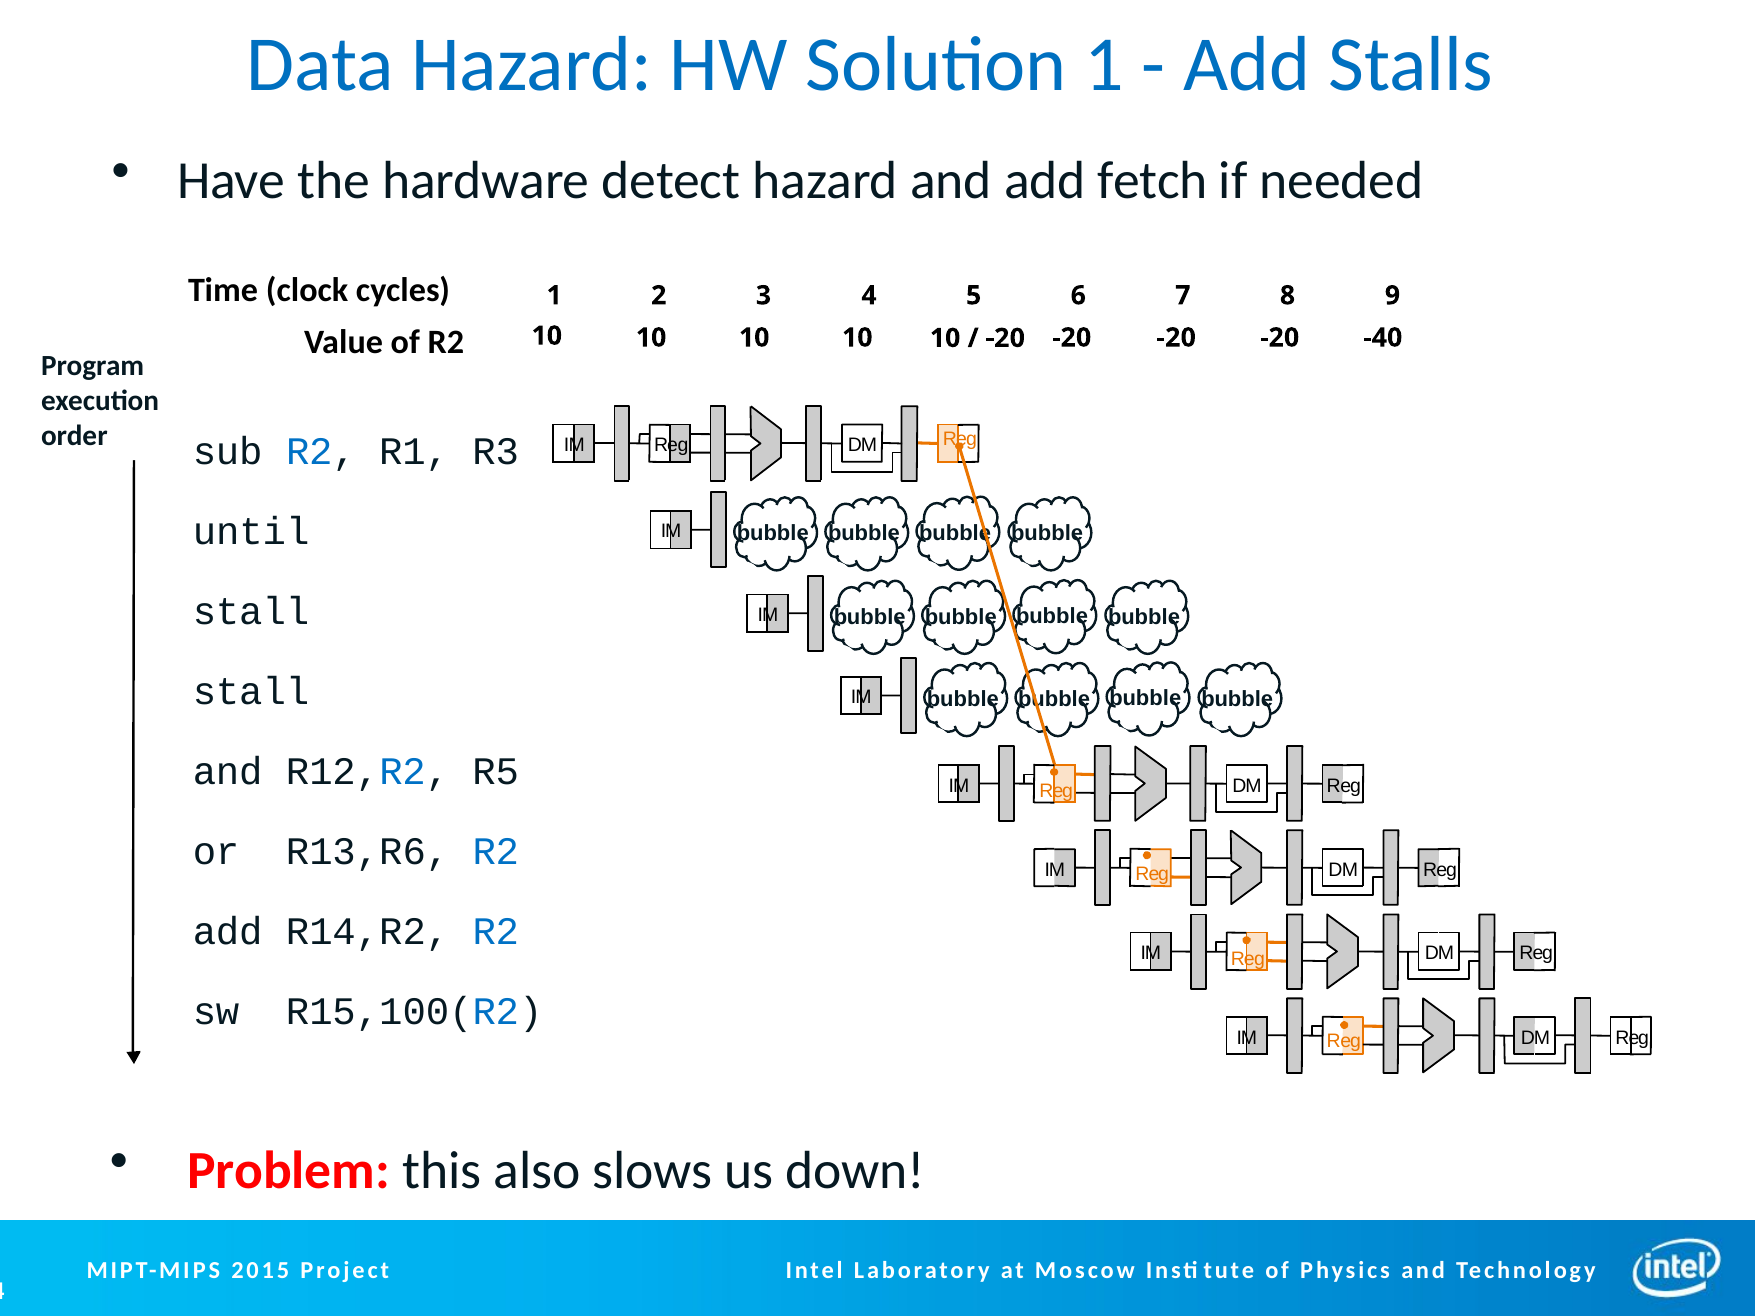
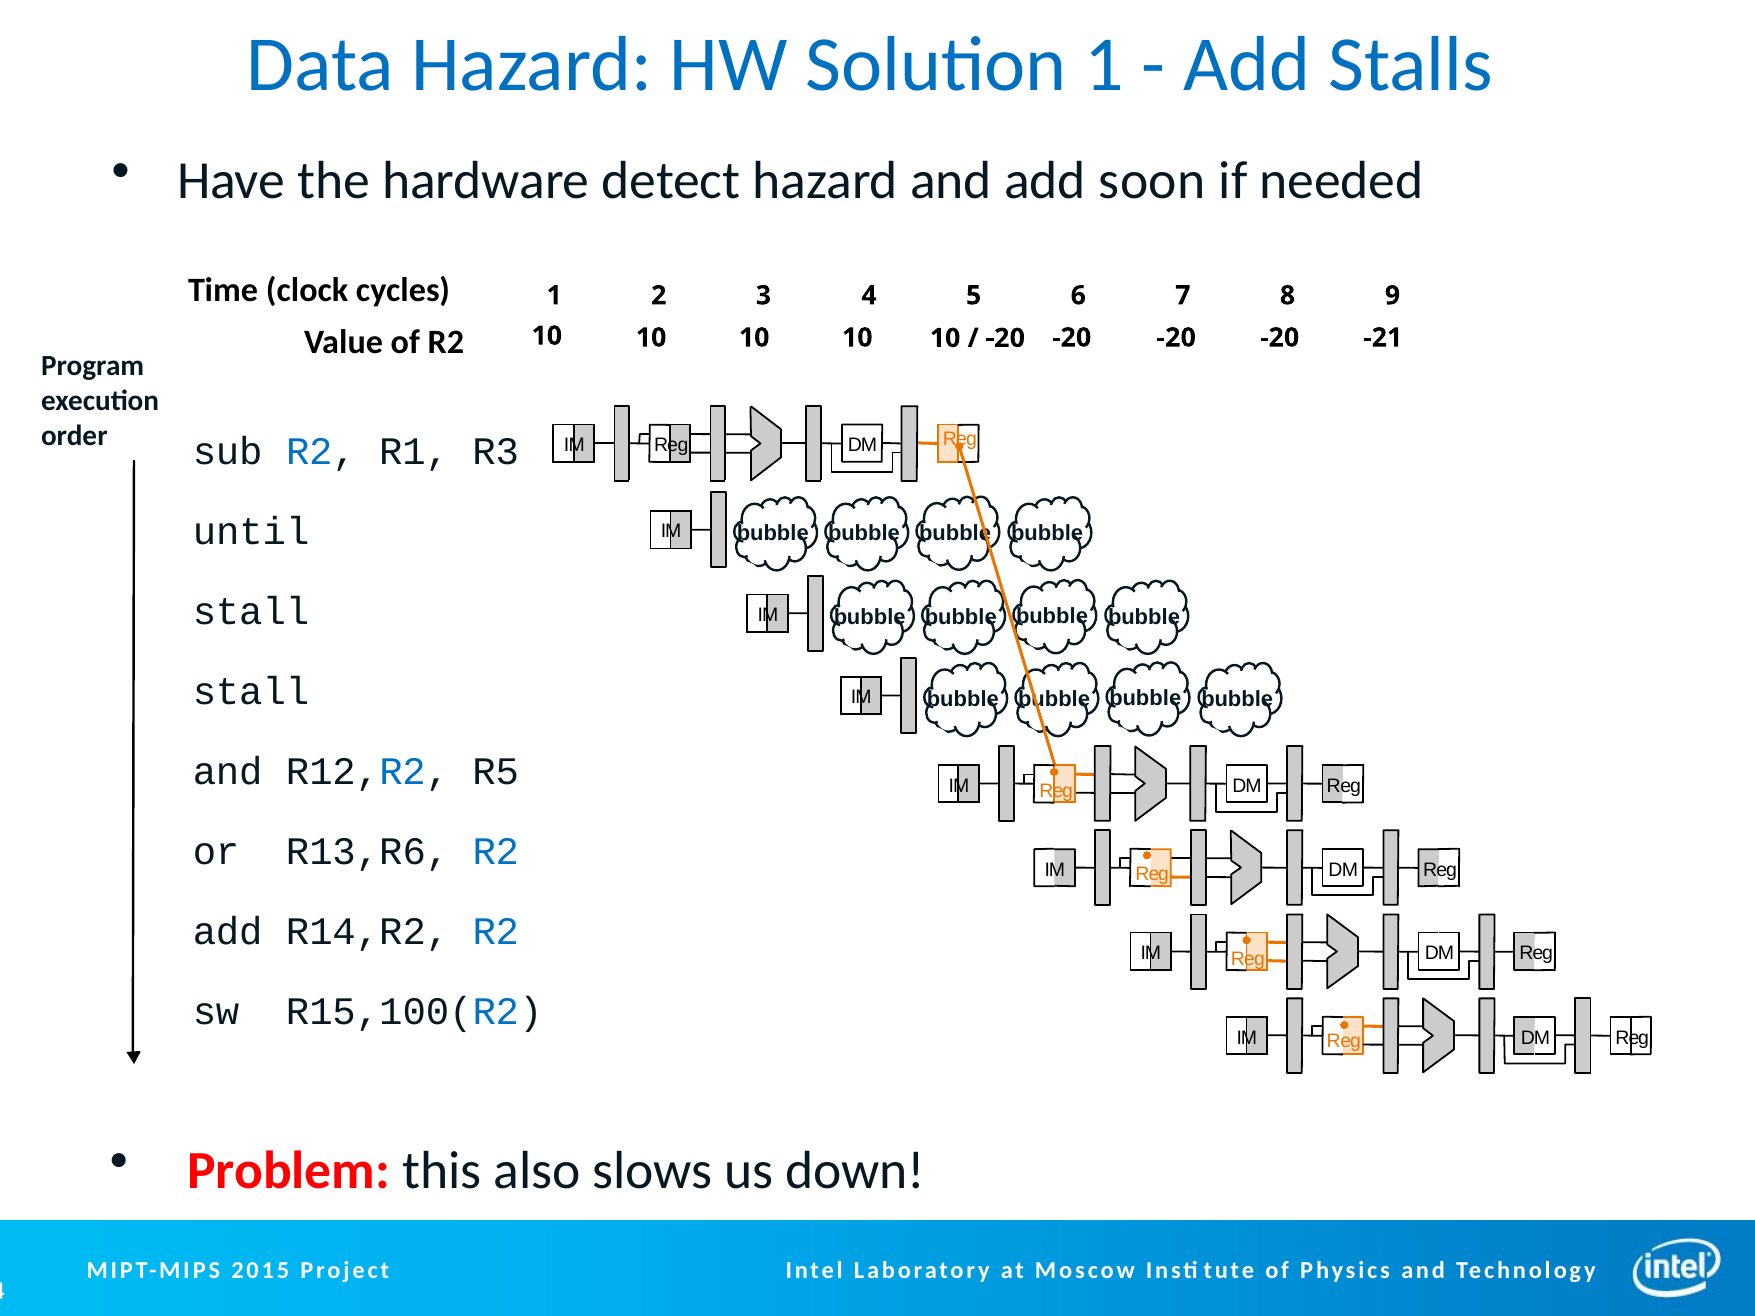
fetch: fetch -> soon (1152, 180)
-40: -40 -> -21 (1383, 338)
